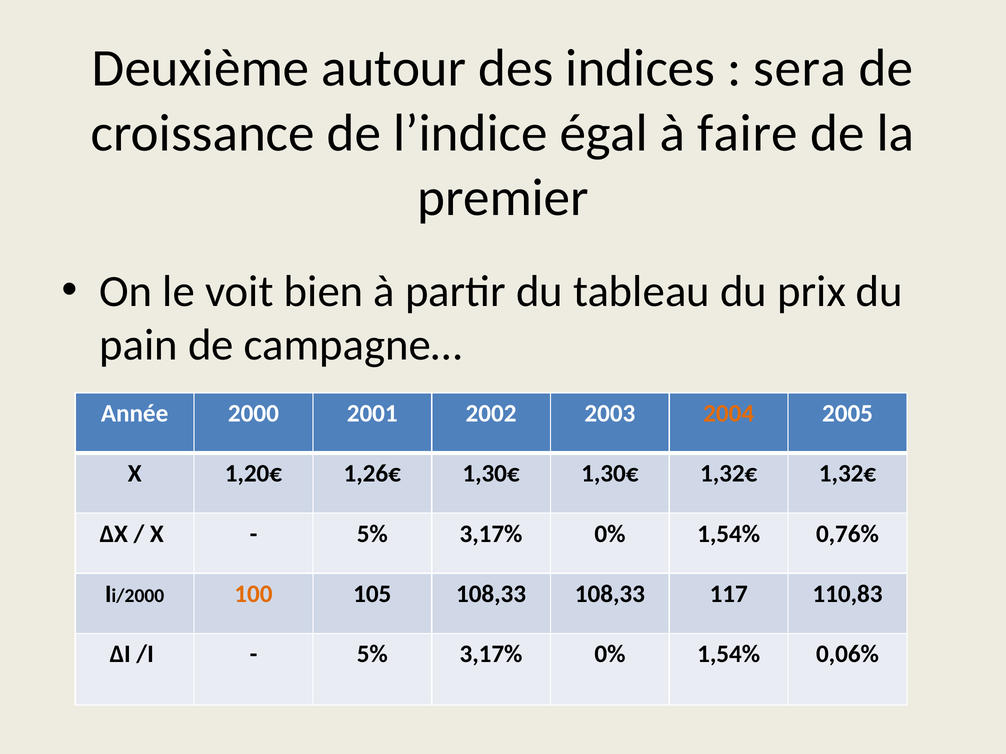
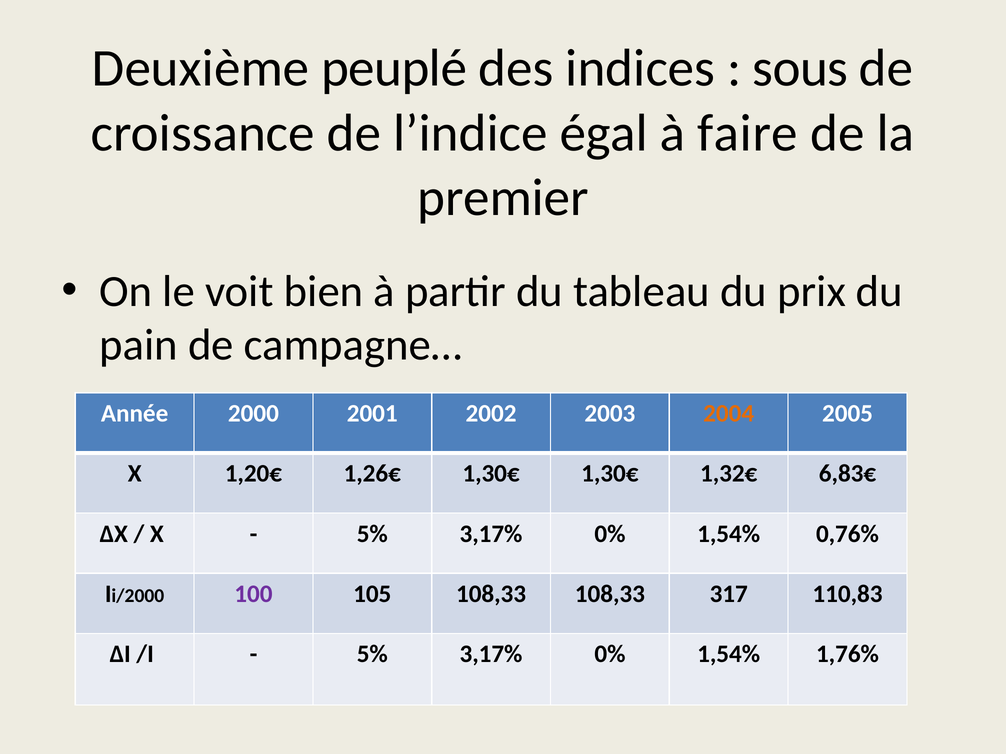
autour: autour -> peuplé (394, 68)
sera: sera -> sous (800, 68)
1,32€ 1,32€: 1,32€ -> 6,83€ (848, 474)
100 colour: orange -> purple (253, 594)
117: 117 -> 317 (729, 594)
0,06%: 0,06% -> 1,76% (847, 655)
